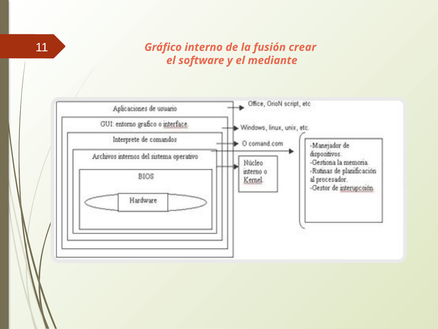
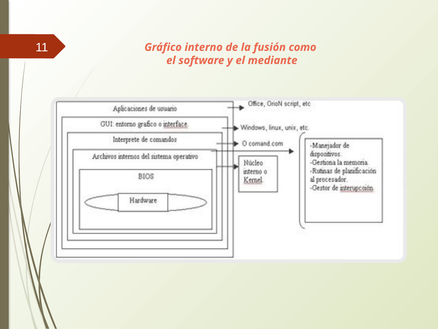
crear: crear -> como (303, 47)
